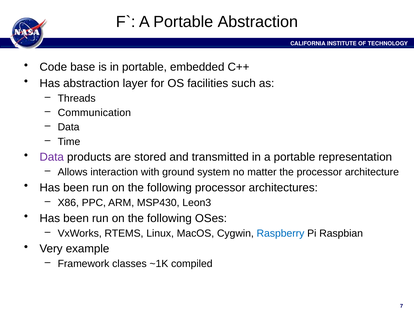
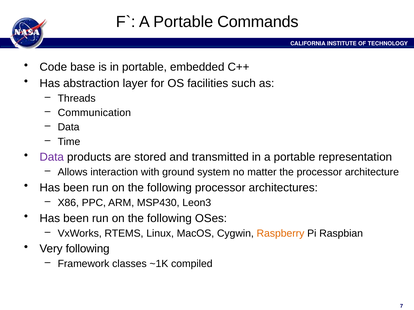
Portable Abstraction: Abstraction -> Commands (258, 22)
Raspberry colour: blue -> orange (280, 234)
Very example: example -> following (88, 249)
